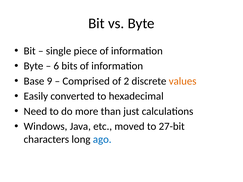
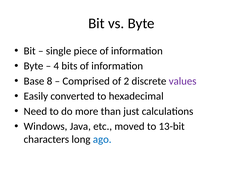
6: 6 -> 4 (56, 66)
9: 9 -> 8 (49, 81)
values colour: orange -> purple (183, 81)
27-bit: 27-bit -> 13-bit (172, 127)
